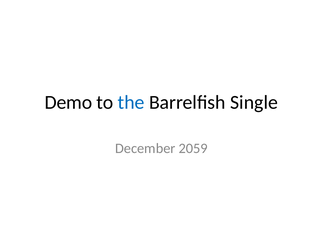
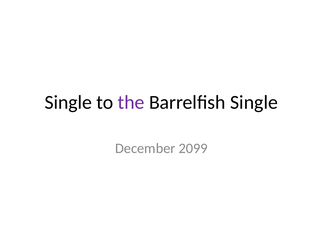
Demo: Demo -> Single (68, 103)
the colour: blue -> purple (131, 103)
2059: 2059 -> 2099 (193, 149)
